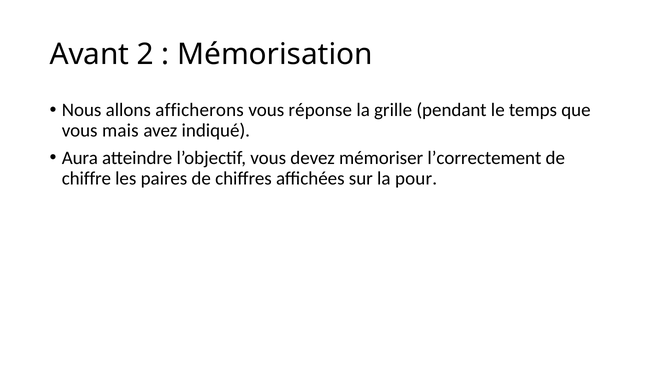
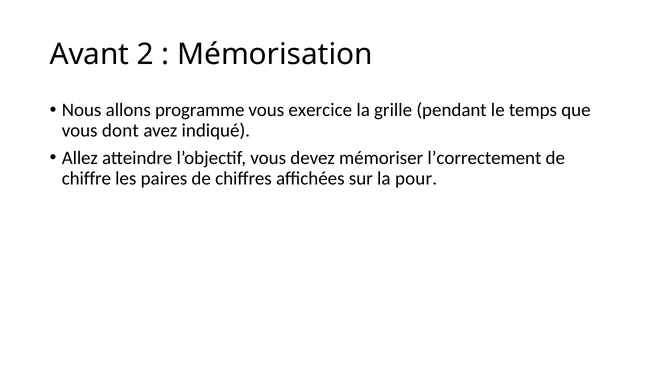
afficherons: afficherons -> programme (200, 110)
réponse: réponse -> exercice (320, 110)
mais: mais -> dont (120, 131)
Aura: Aura -> Allez (80, 158)
